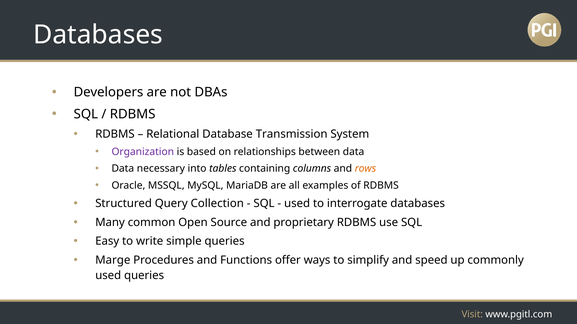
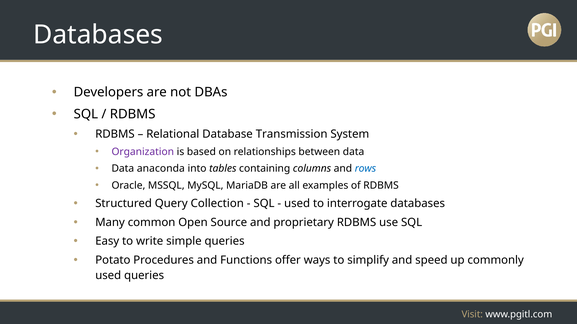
necessary: necessary -> anaconda (161, 169)
rows colour: orange -> blue (365, 169)
Marge: Marge -> Potato (113, 260)
